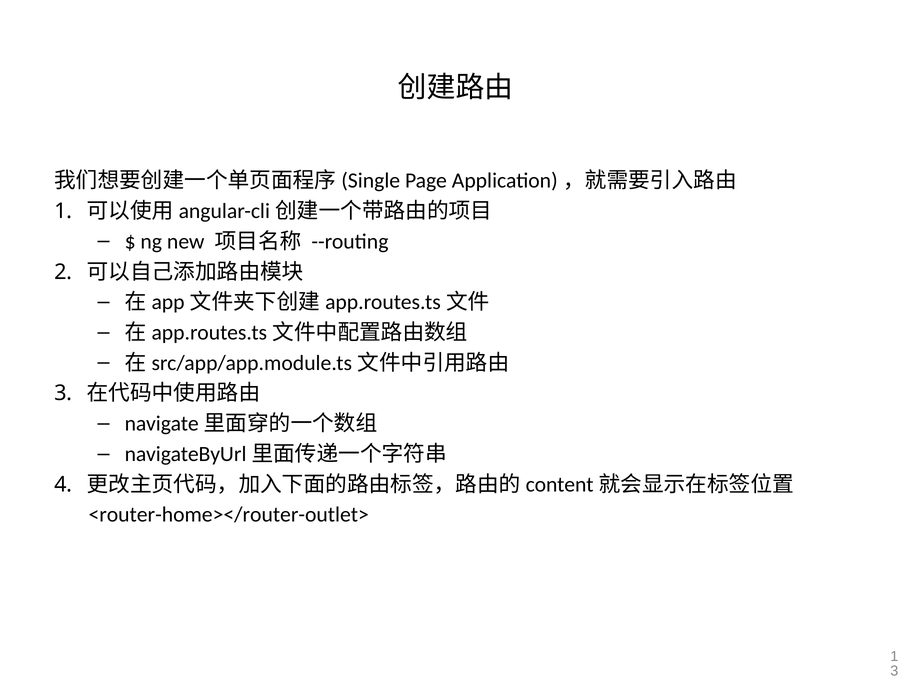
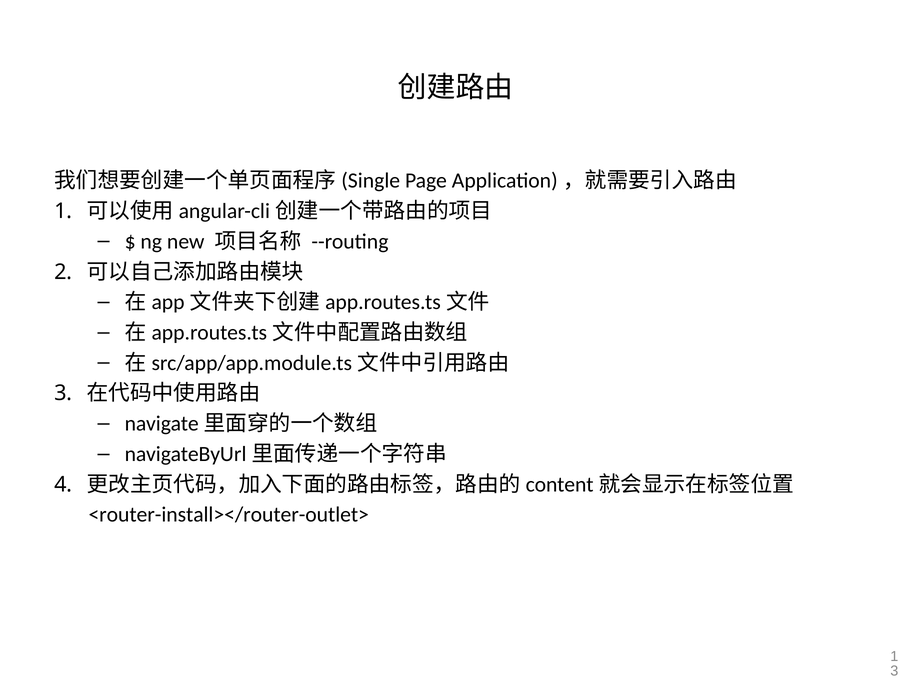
<router-home></router-outlet>: <router-home></router-outlet> -> <router-install></router-outlet> (229, 515)
